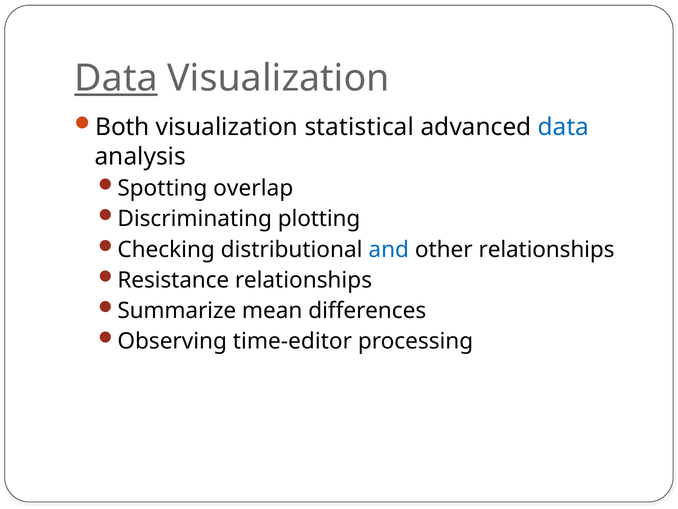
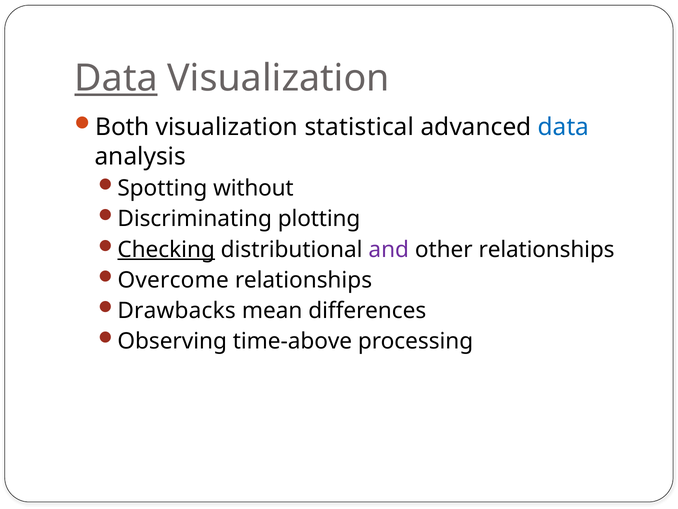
overlap: overlap -> without (253, 188)
Checking underline: none -> present (166, 249)
and colour: blue -> purple (389, 249)
Resistance: Resistance -> Overcome (173, 280)
Summarize: Summarize -> Drawbacks (177, 311)
time-editor: time-editor -> time-above (292, 341)
